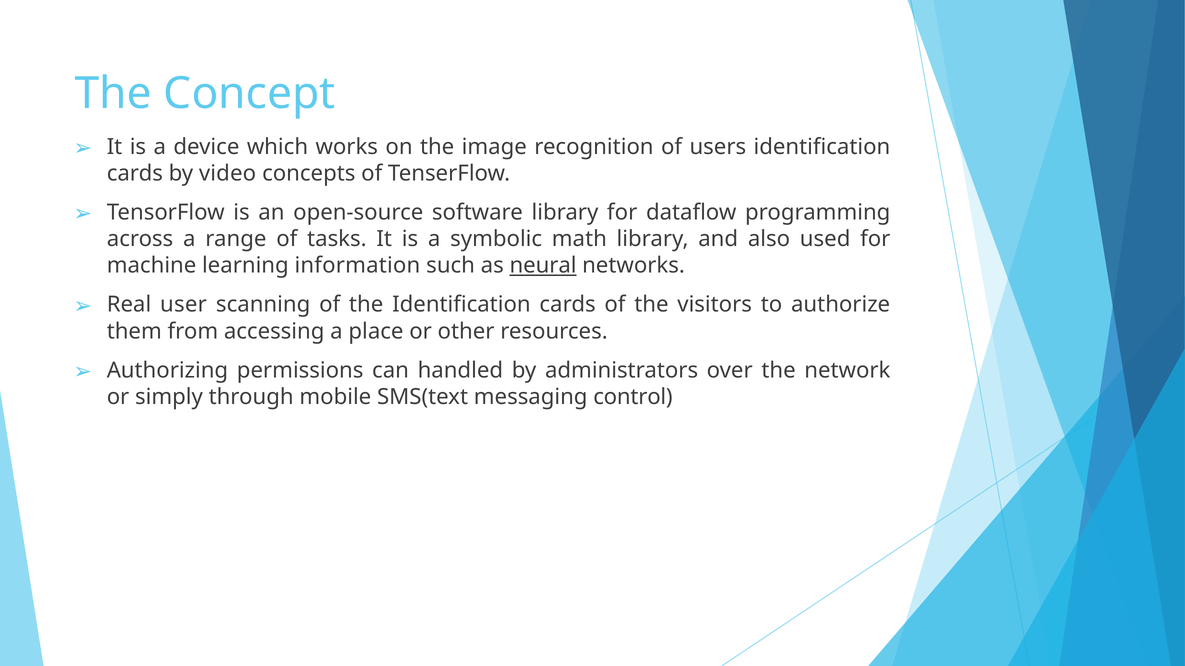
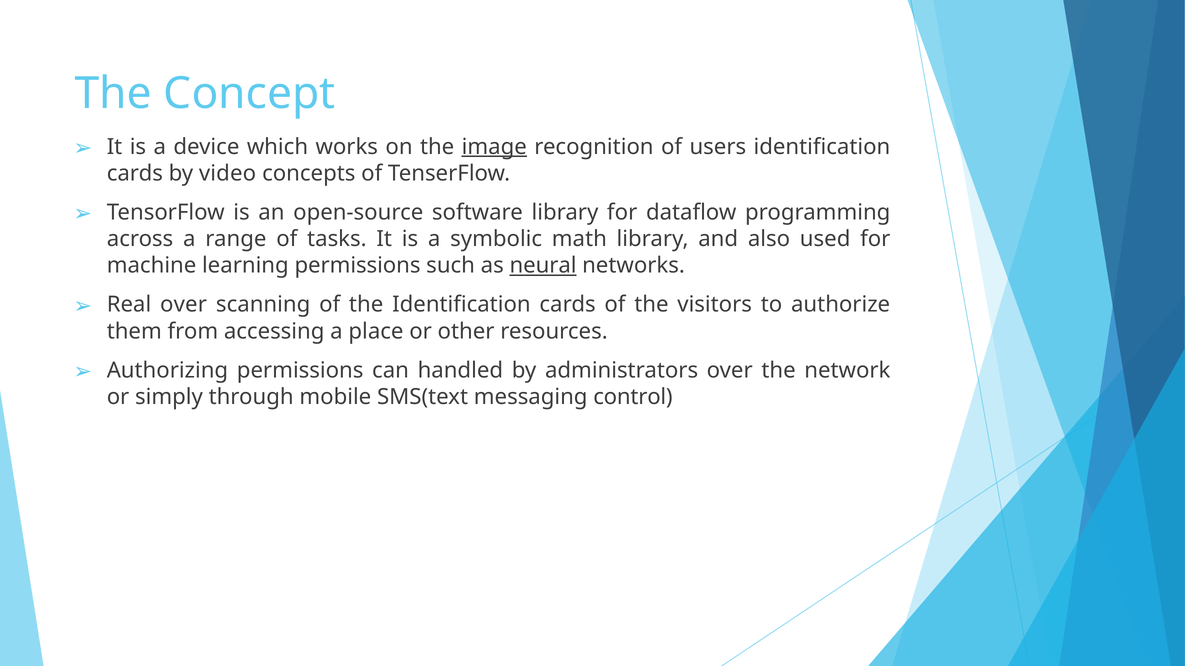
image underline: none -> present (494, 147)
learning information: information -> permissions (358, 266)
Real user: user -> over (184, 305)
